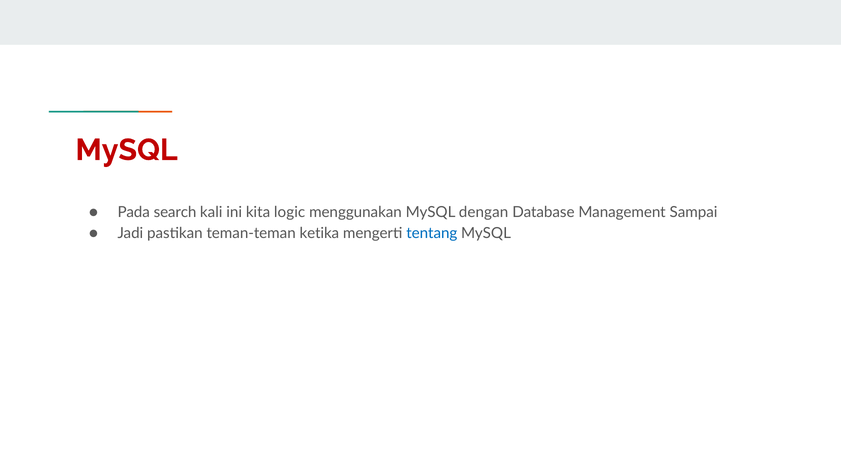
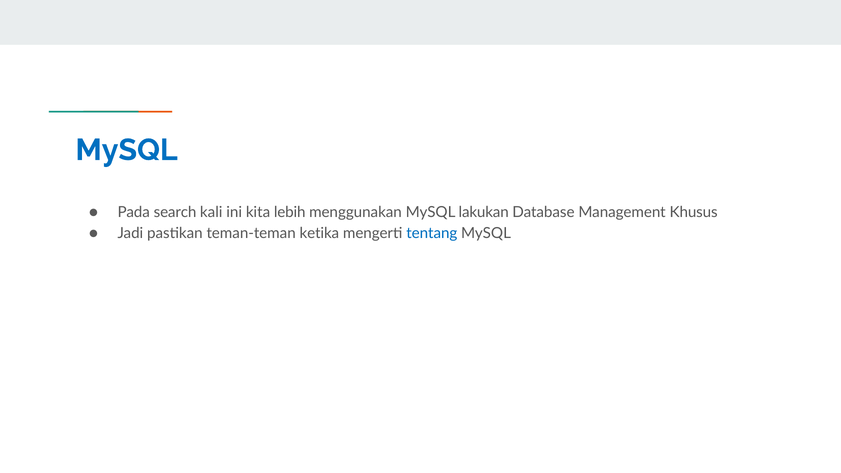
MySQL colour: red -> blue (127, 150)
logic: logic -> lebih (290, 213)
dengan: dengan -> lakukan (484, 213)
Sampai: Sampai -> Khusus (694, 213)
